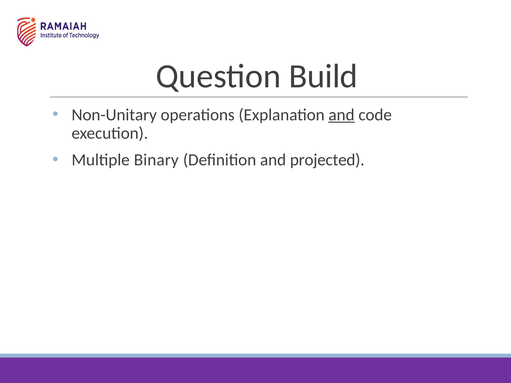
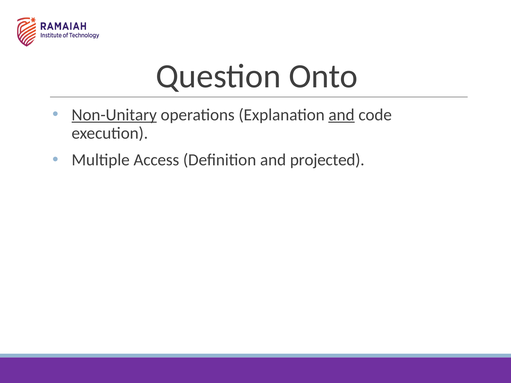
Build: Build -> Onto (323, 76)
Non-Unitary underline: none -> present (114, 115)
Binary: Binary -> Access (156, 160)
